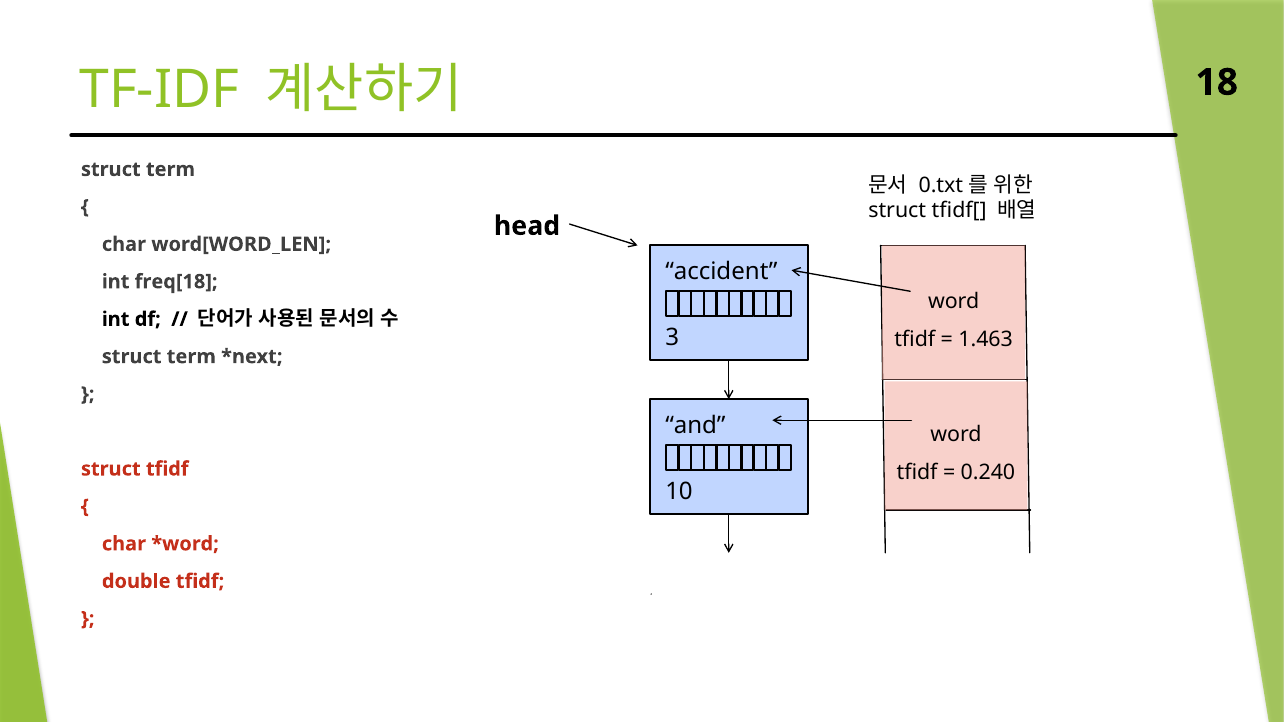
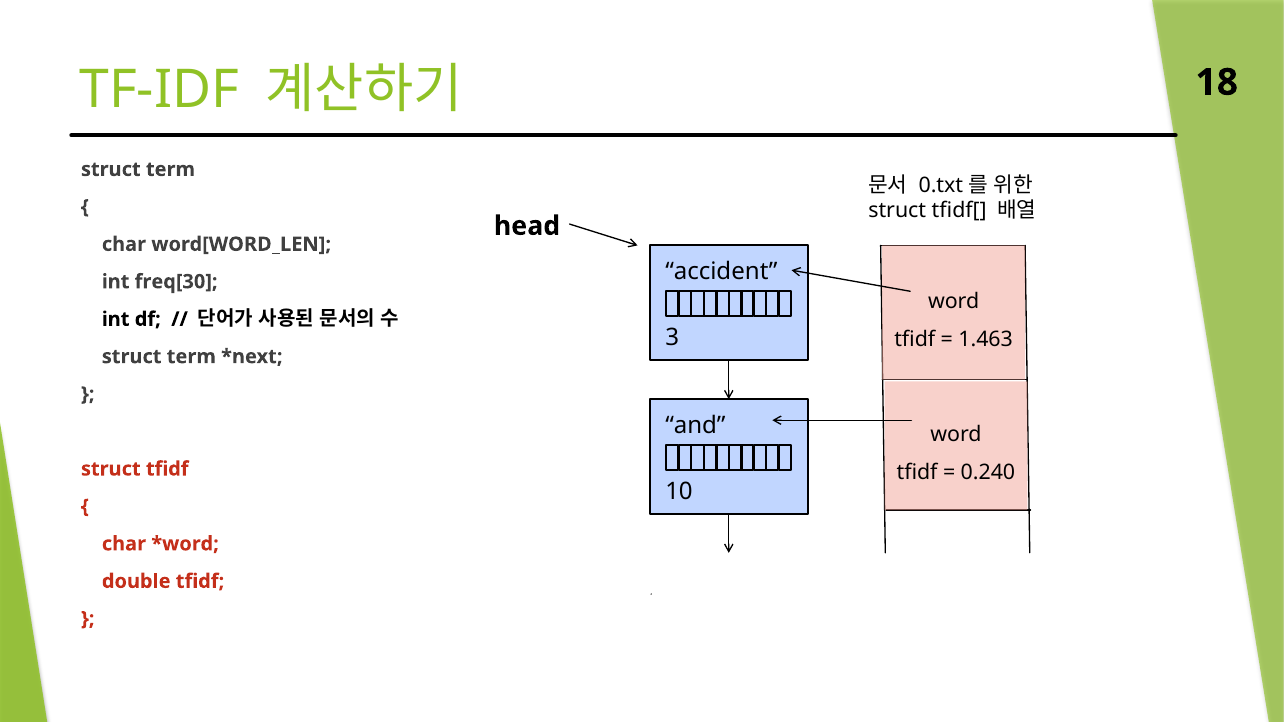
freq[18: freq[18 -> freq[30 (176, 282)
